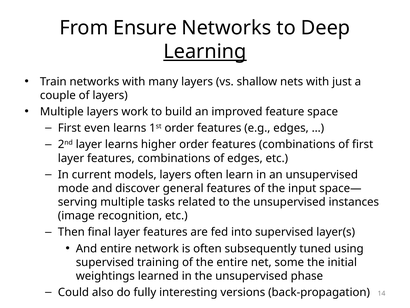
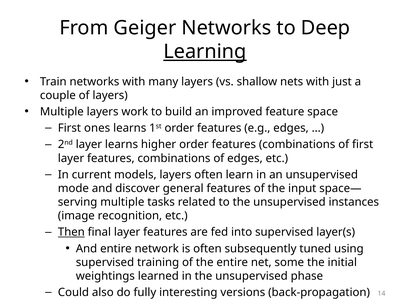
Ensure: Ensure -> Geiger (145, 28)
even: even -> ones (97, 128)
Then underline: none -> present (71, 232)
